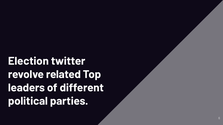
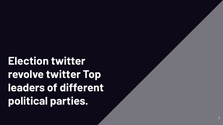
revolve related: related -> twitter (63, 75)
